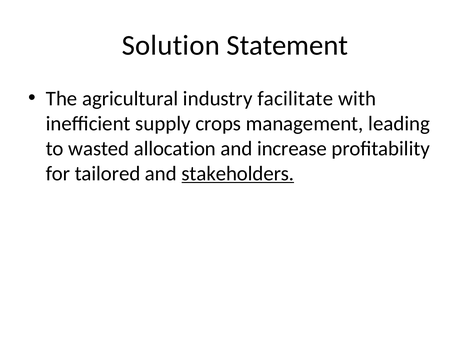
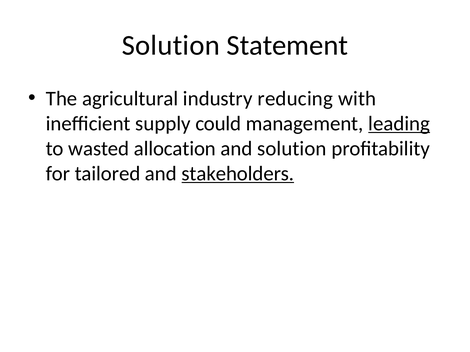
facilitate: facilitate -> reducing (295, 99)
crops: crops -> could (218, 124)
leading underline: none -> present (399, 124)
and increase: increase -> solution (292, 149)
